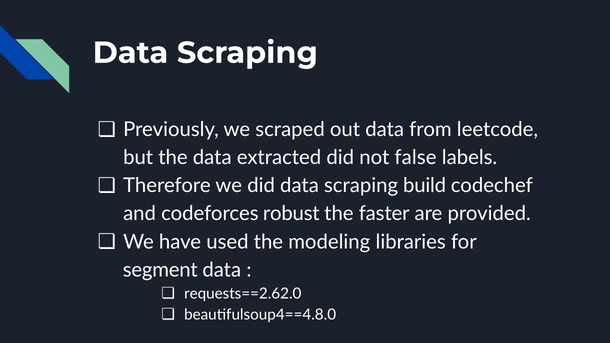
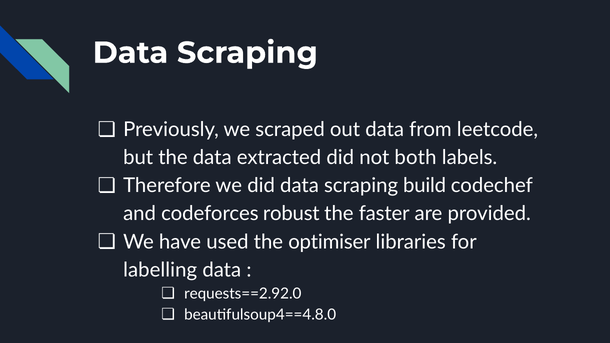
false: false -> both (415, 158)
modeling: modeling -> optimiser (329, 242)
segment: segment -> labelling (160, 270)
requests==2.62.0: requests==2.62.0 -> requests==2.92.0 (243, 294)
